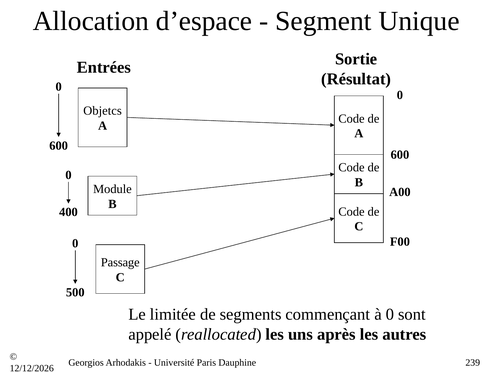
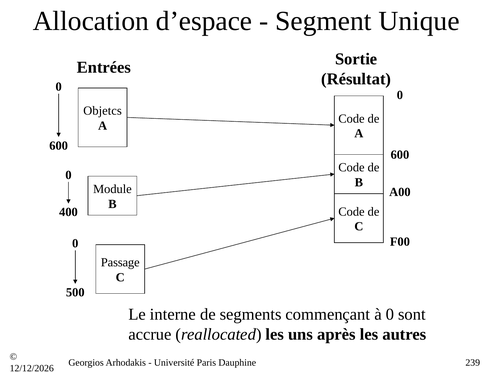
limitée: limitée -> interne (173, 314)
appelé: appelé -> accrue (150, 334)
